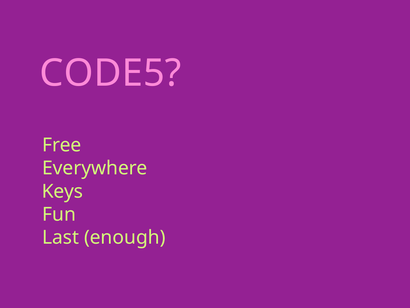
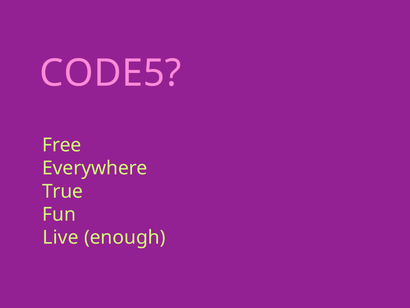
Keys: Keys -> True (63, 191)
Last: Last -> Live (61, 237)
